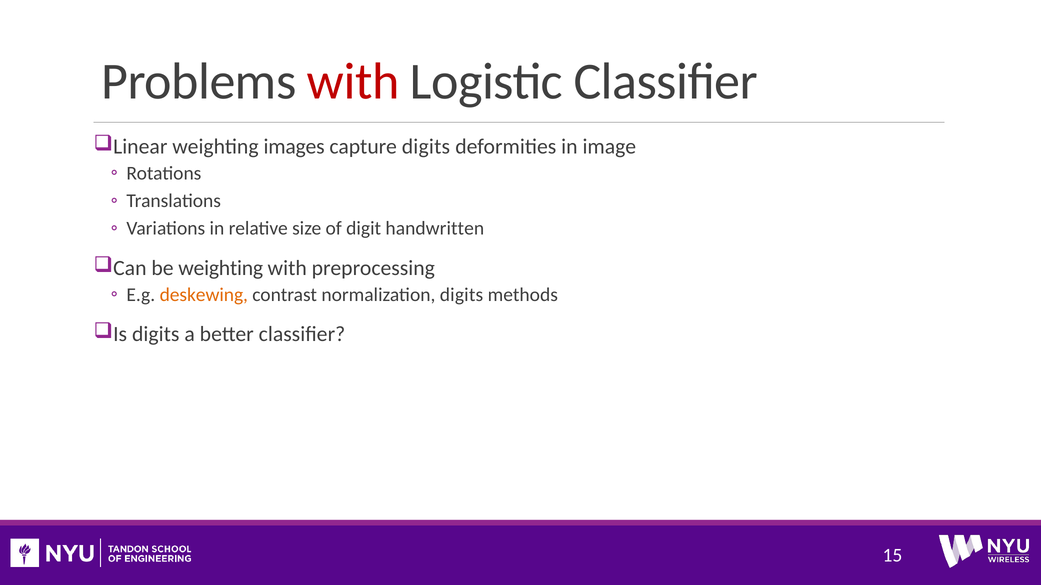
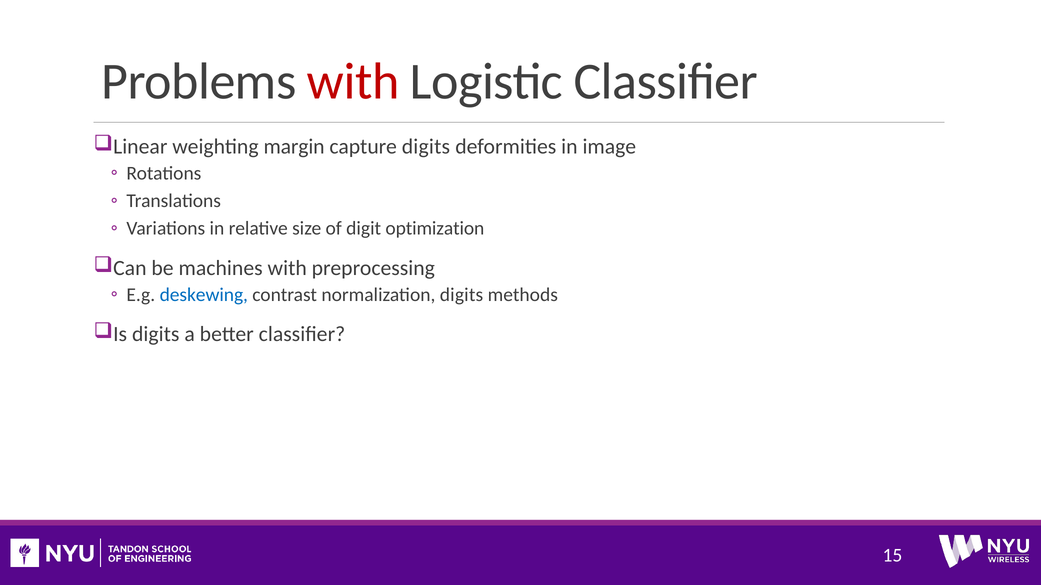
images: images -> margin (294, 147)
handwritten: handwritten -> optimization (435, 229)
be weighting: weighting -> machines (221, 268)
deskewing colour: orange -> blue (204, 295)
